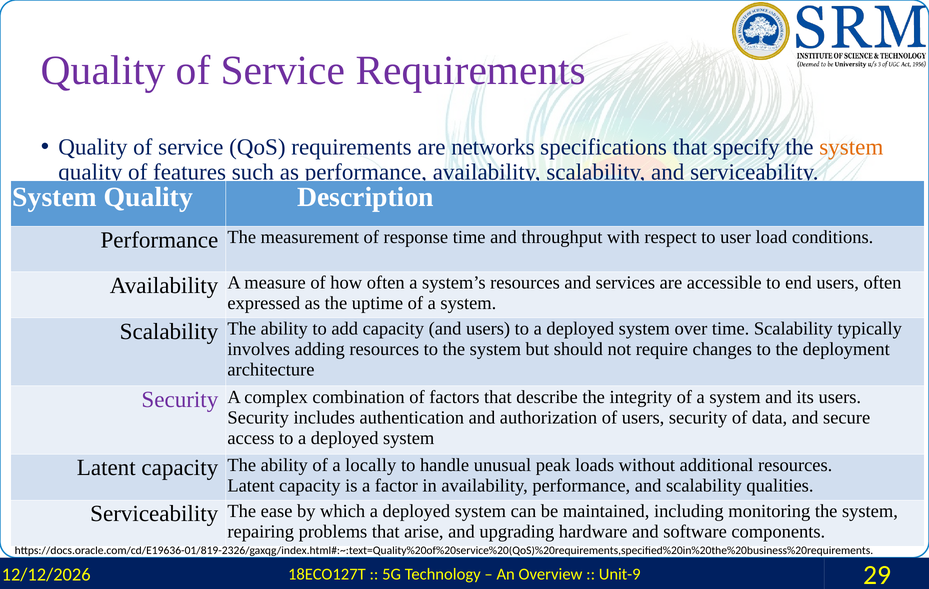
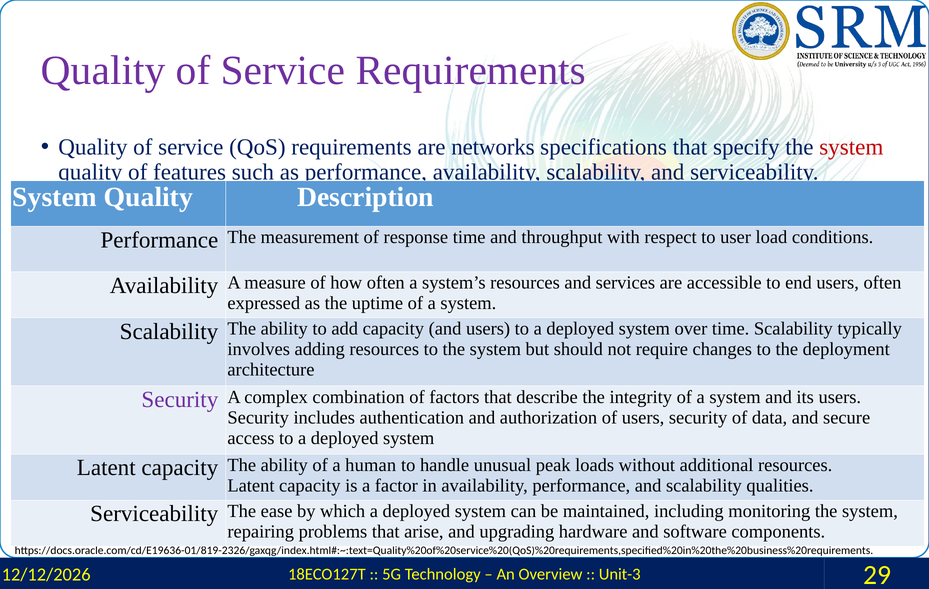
system colour: orange -> red (851, 147)
locally: locally -> human (371, 465)
Unit-9: Unit-9 -> Unit-3 (620, 574)
